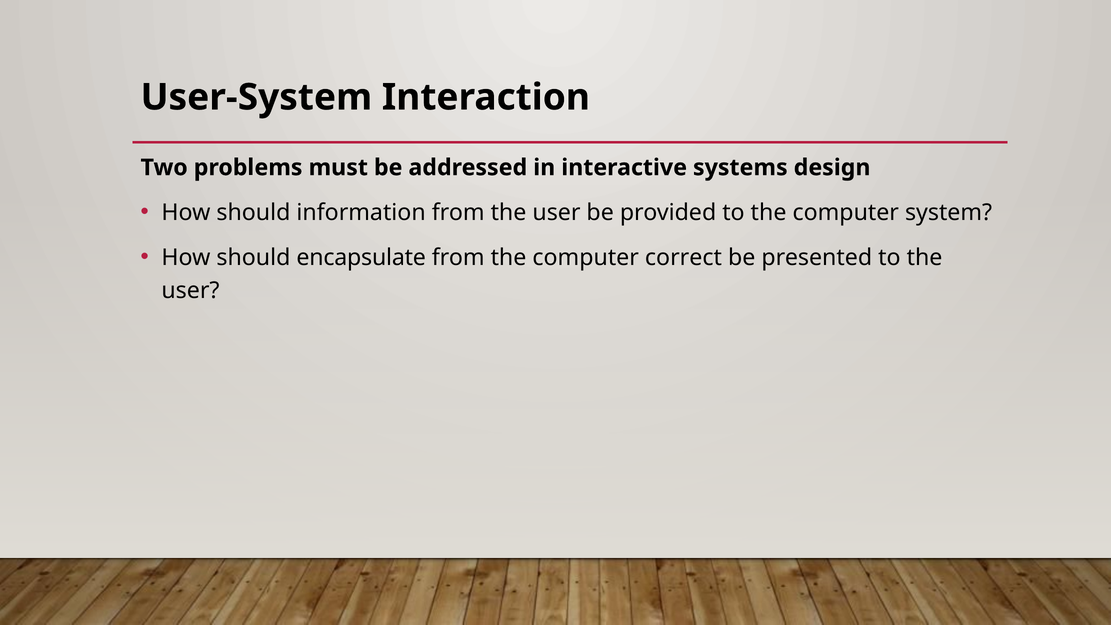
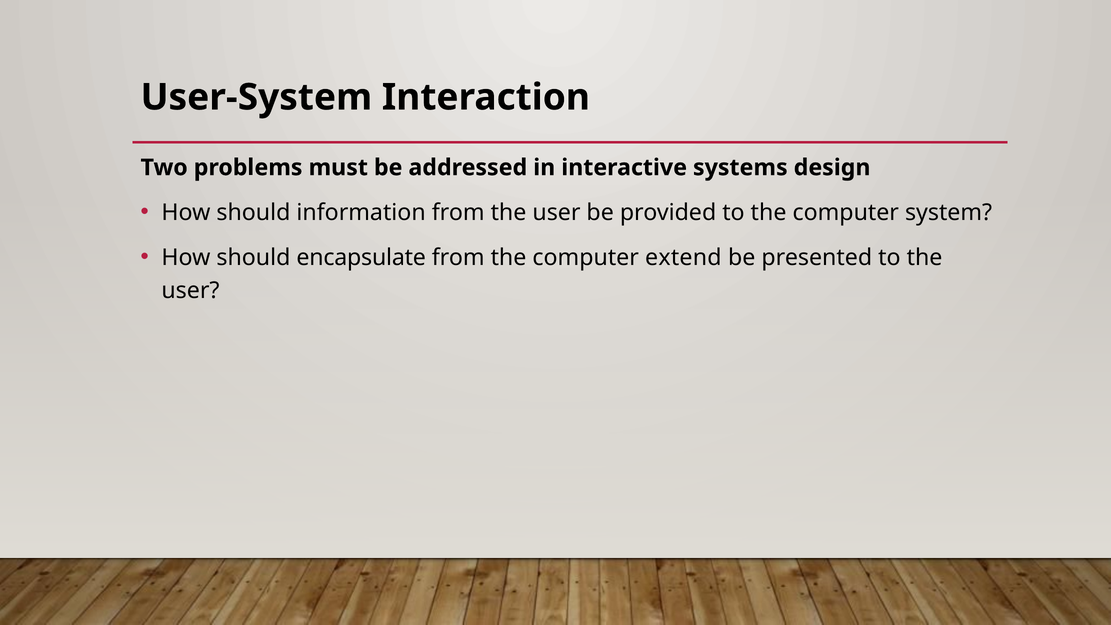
correct: correct -> extend (683, 257)
